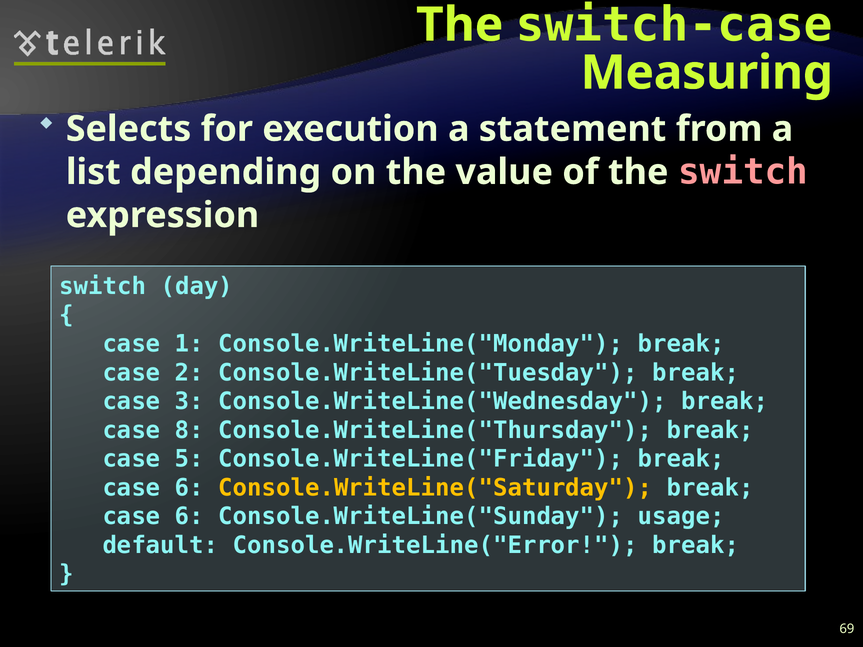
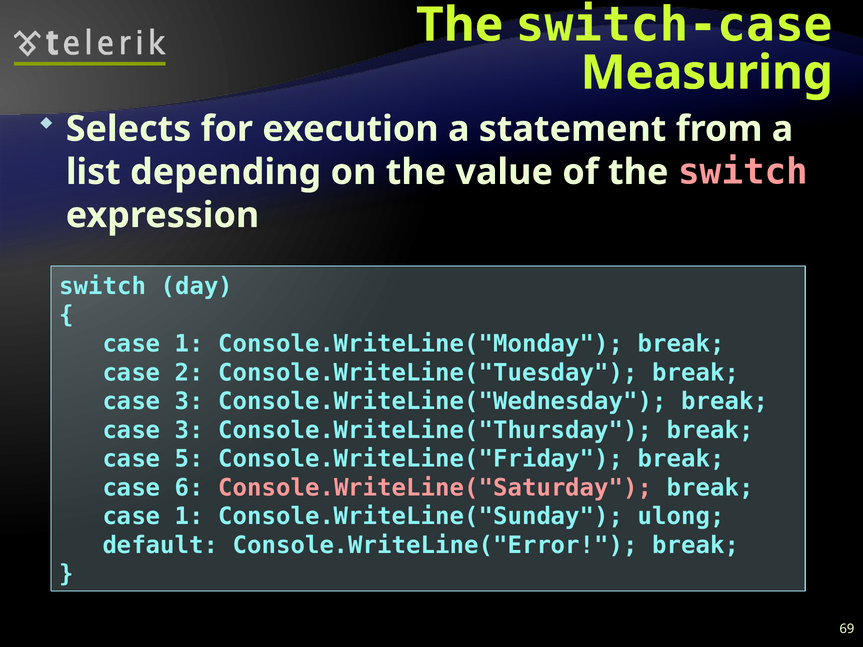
8: 8 -> 3 (189, 430)
Console.WriteLine("Saturday colour: yellow -> pink (435, 488)
6: 6 -> 1 (189, 517)
usage: usage -> ulong (681, 517)
